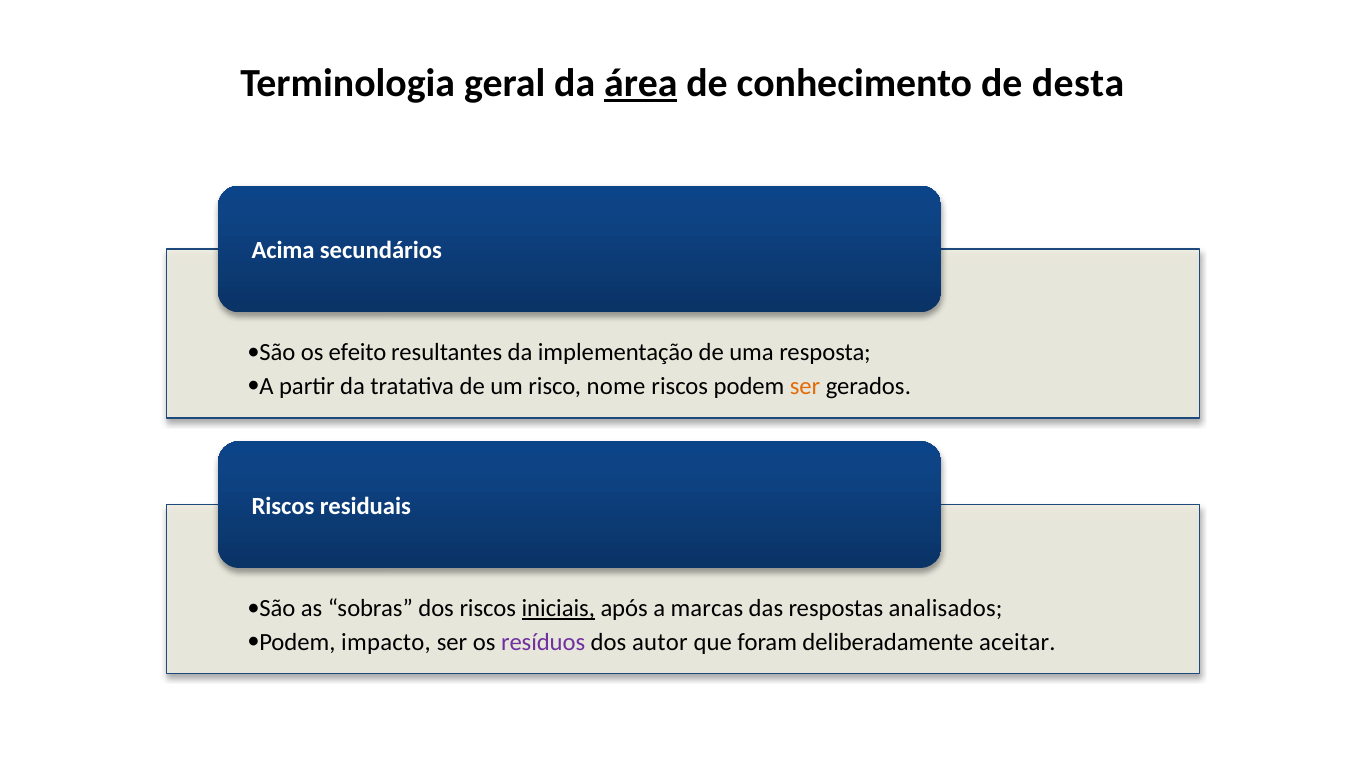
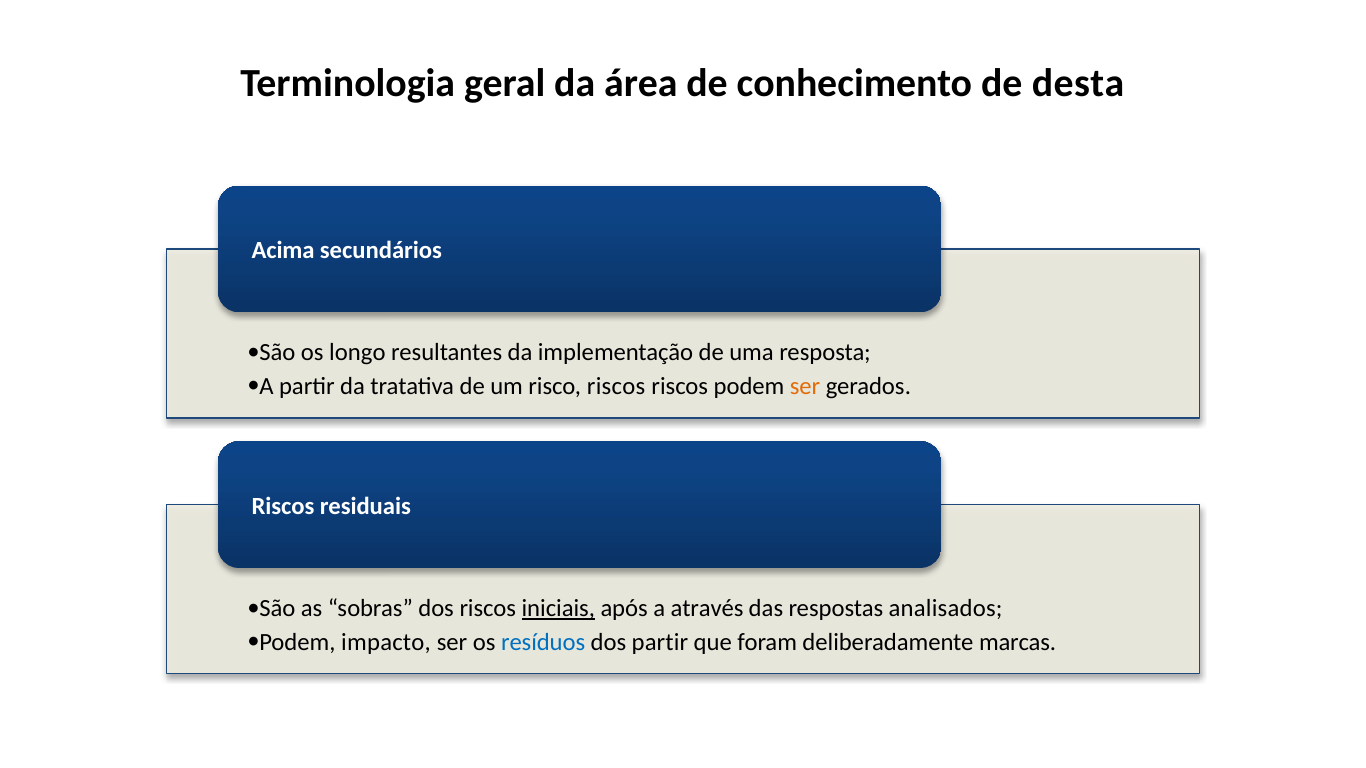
área underline: present -> none (641, 84)
efeito: efeito -> longo (357, 353)
risco nome: nome -> riscos (616, 386)
marcas: marcas -> através (707, 609)
resíduos colour: purple -> blue (543, 642)
dos autor: autor -> partir (660, 642)
aceitar: aceitar -> marcas (1018, 642)
